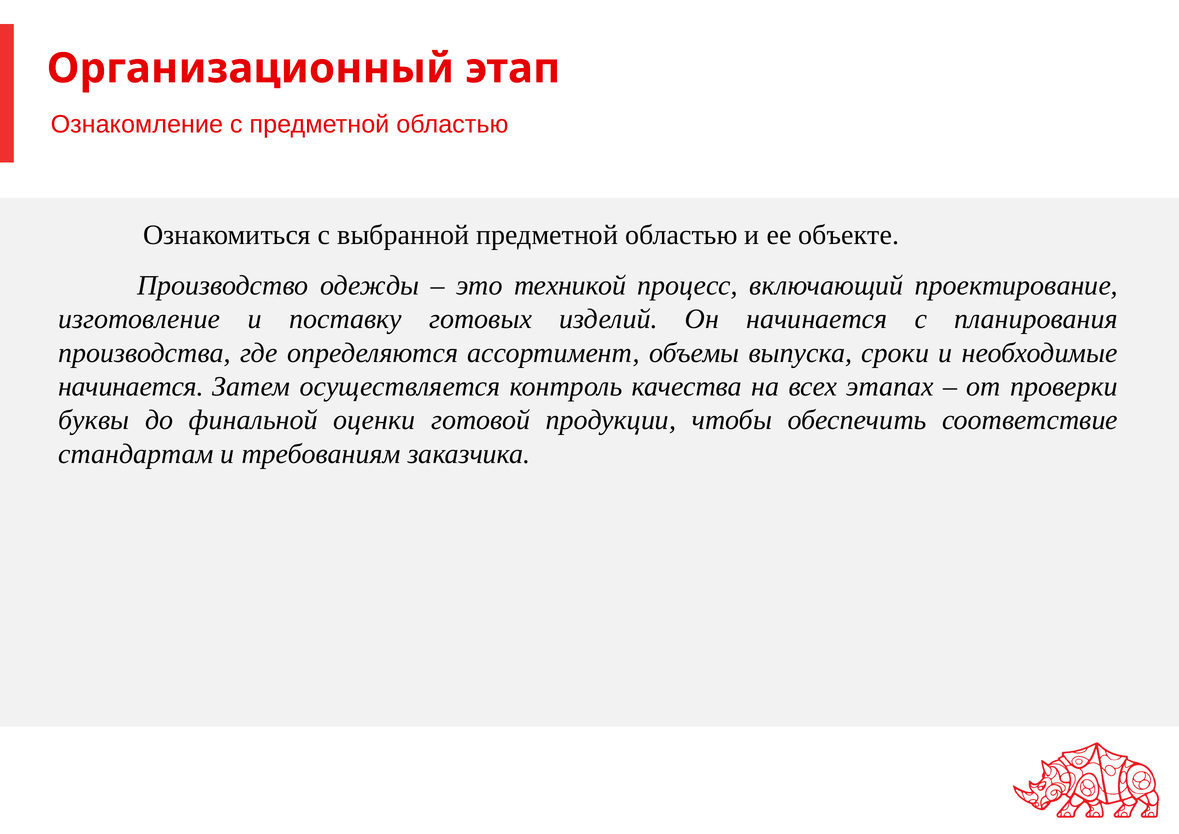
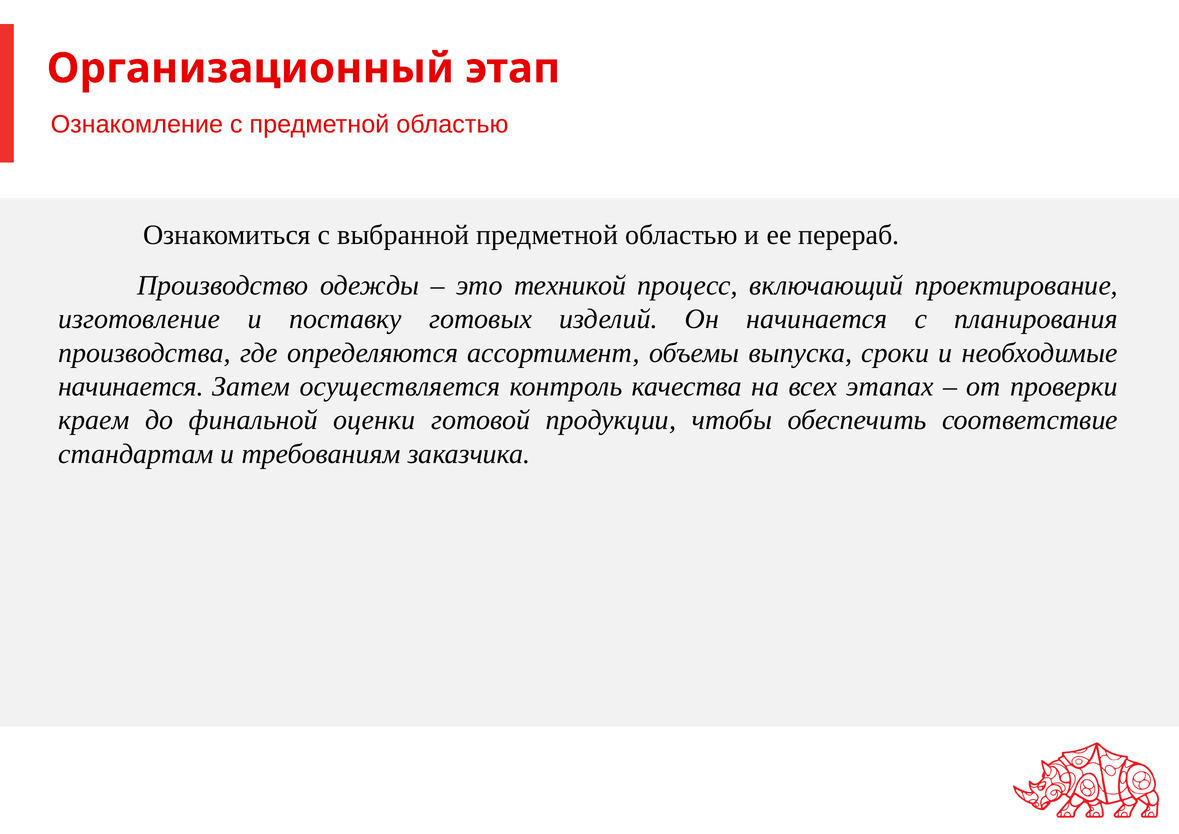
объекте: объекте -> перераб (849, 235)
буквы: буквы -> краем (94, 420)
